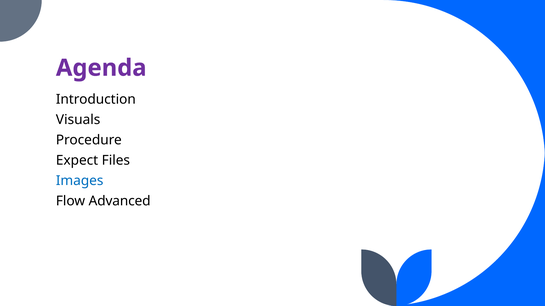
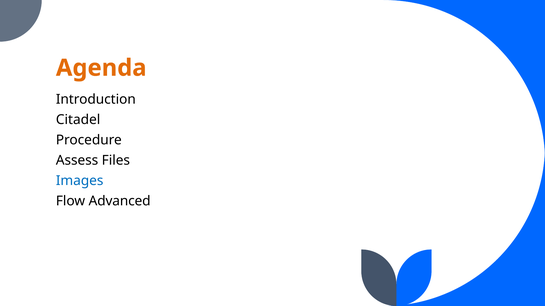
Agenda colour: purple -> orange (101, 68)
Visuals: Visuals -> Citadel (78, 120)
Expect: Expect -> Assess (77, 161)
